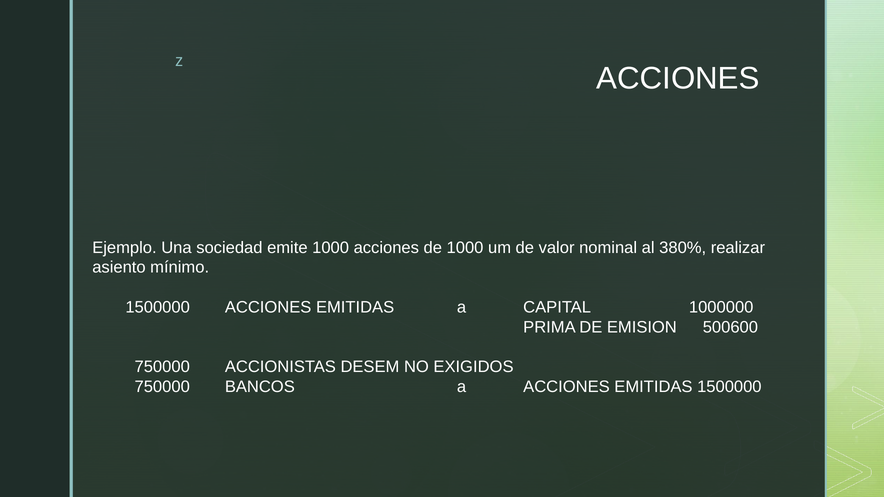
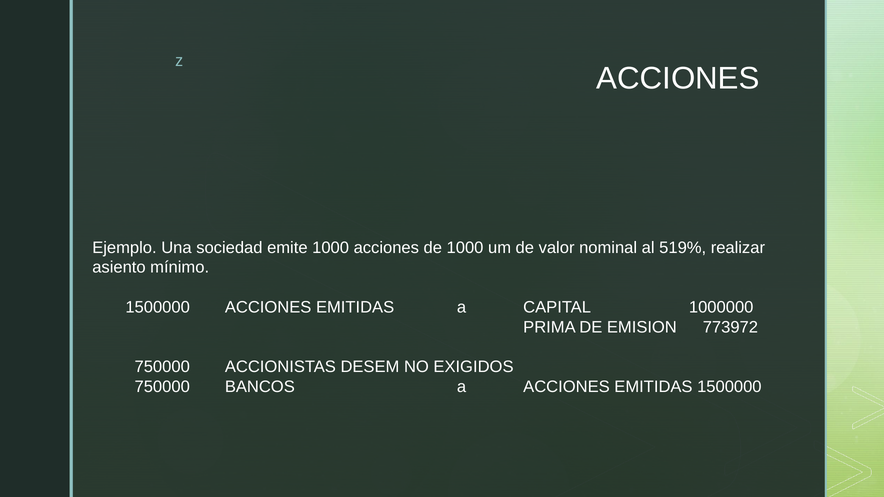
380%: 380% -> 519% (683, 248)
500600: 500600 -> 773972 (730, 327)
